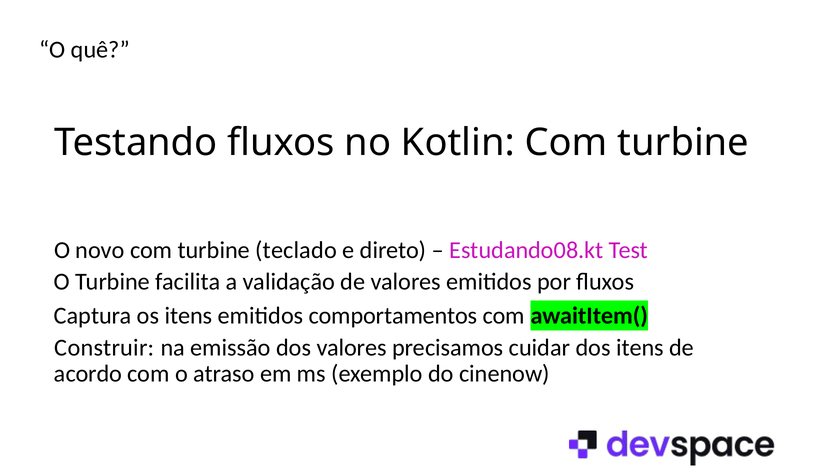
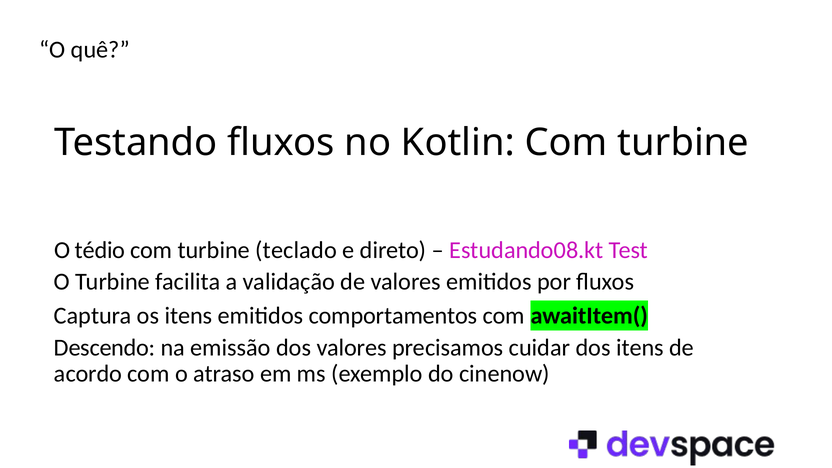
novo: novo -> tédio (100, 250)
Construir: Construir -> Descendo (105, 348)
